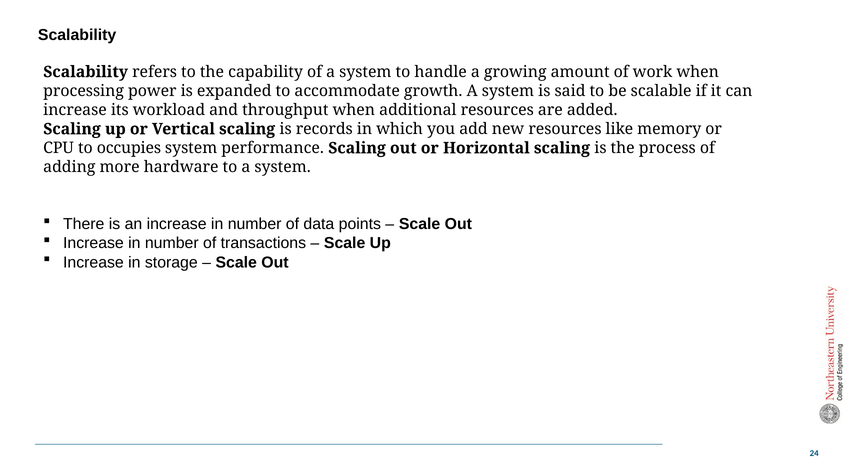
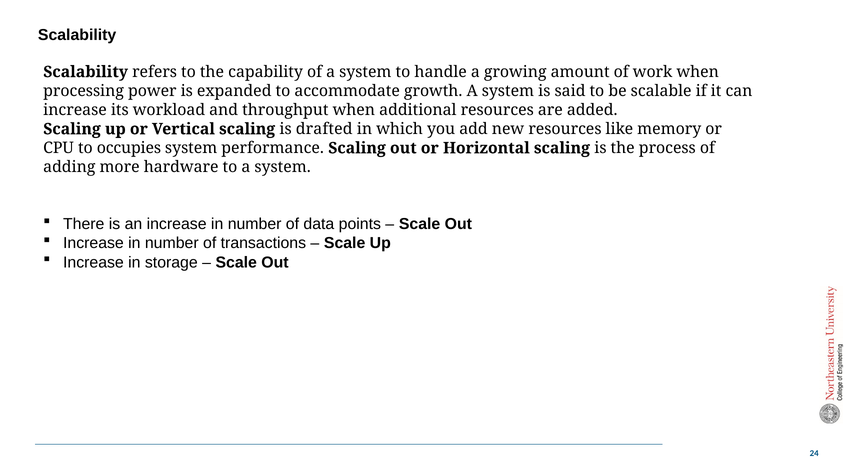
records: records -> drafted (324, 129)
